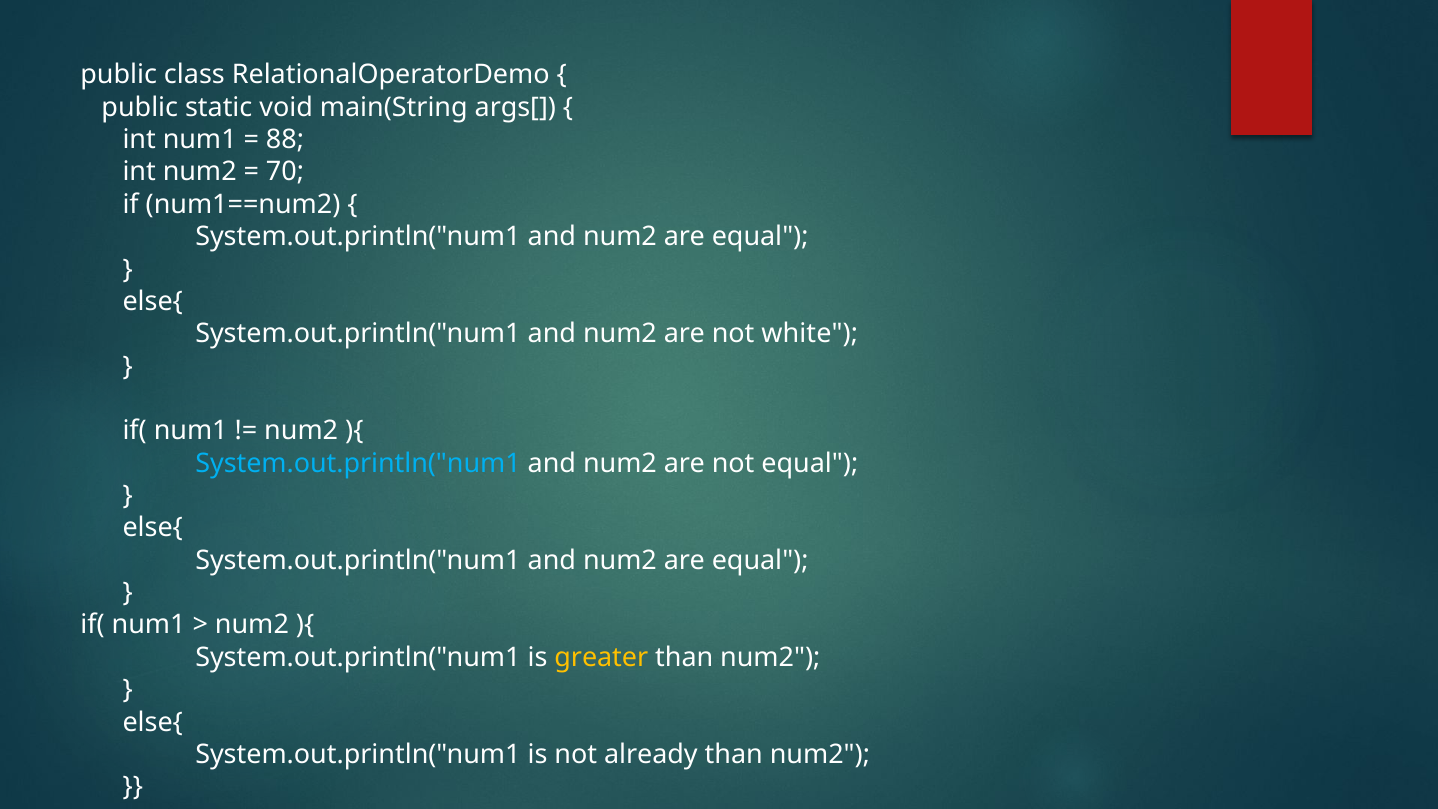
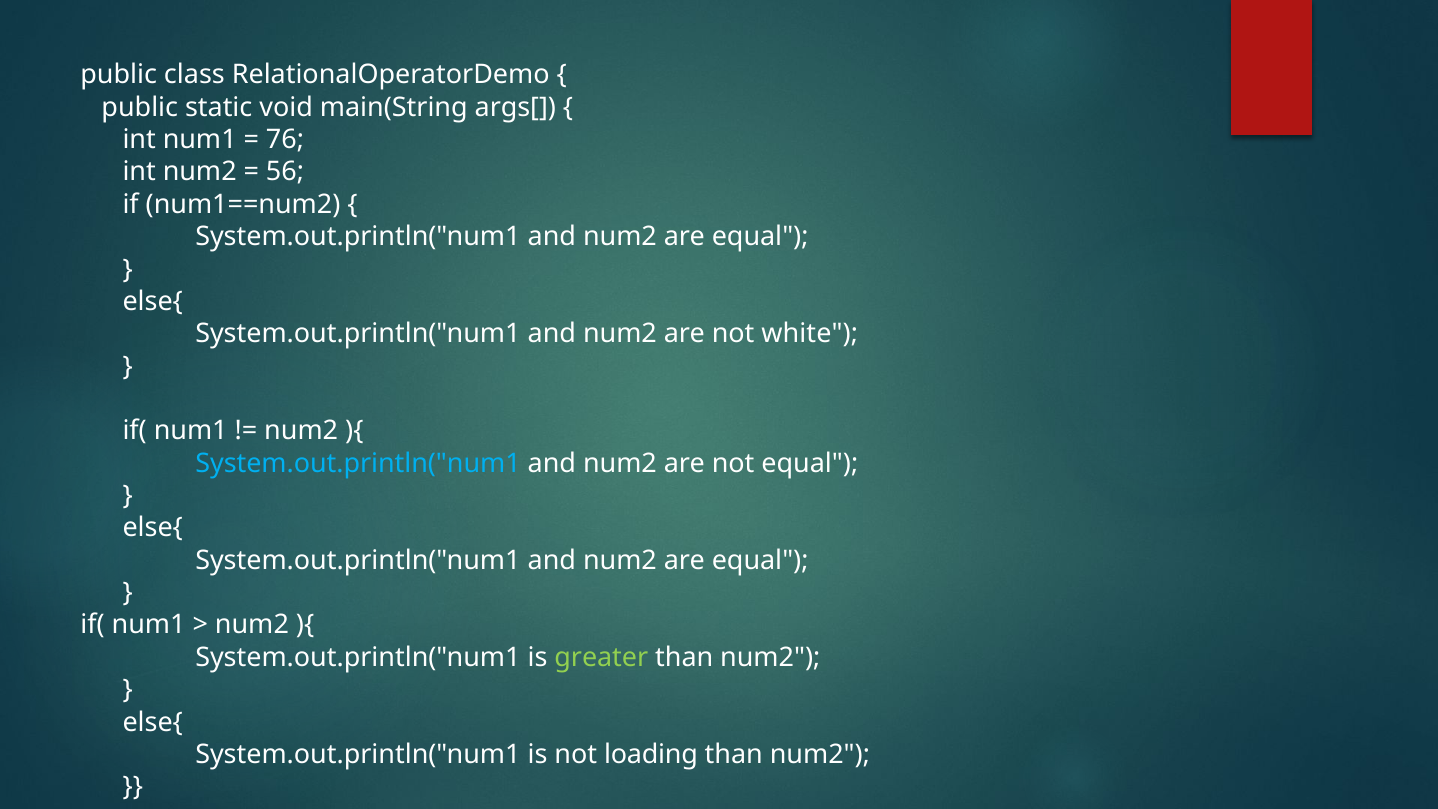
88: 88 -> 76 (285, 140)
70: 70 -> 56 (285, 172)
greater colour: yellow -> light green (601, 657)
already: already -> loading (651, 754)
